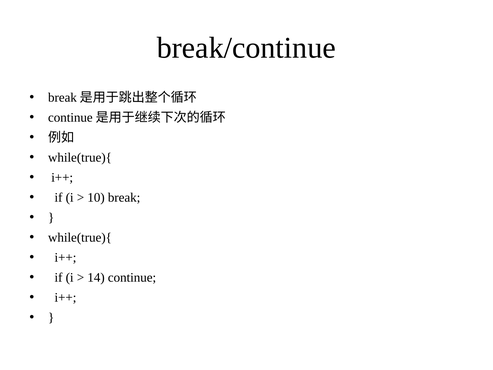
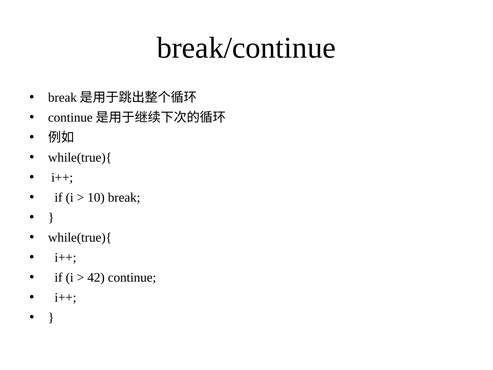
14: 14 -> 42 (96, 277)
